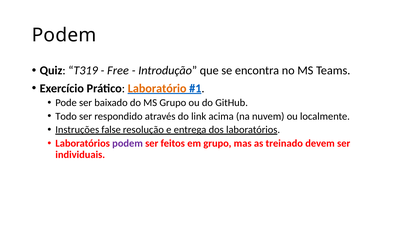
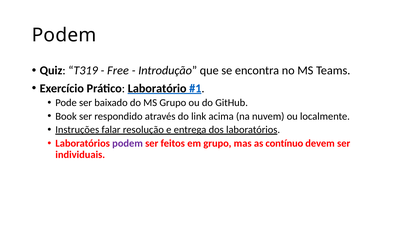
Laboratório colour: orange -> black (157, 88)
Todo: Todo -> Book (66, 116)
false: false -> falar (111, 130)
treinado: treinado -> contínuo (284, 143)
